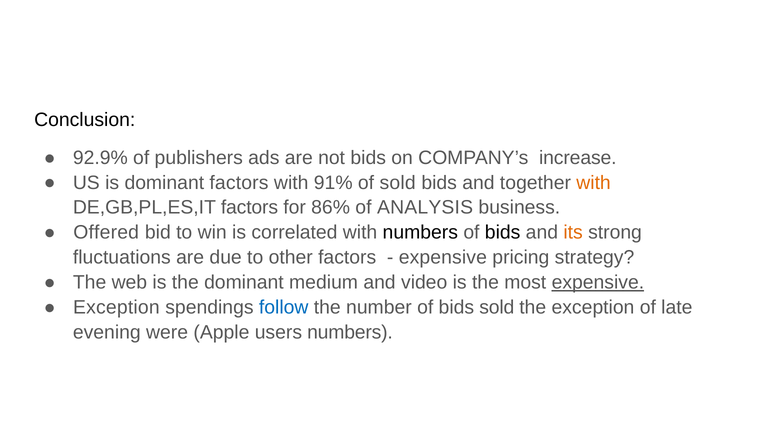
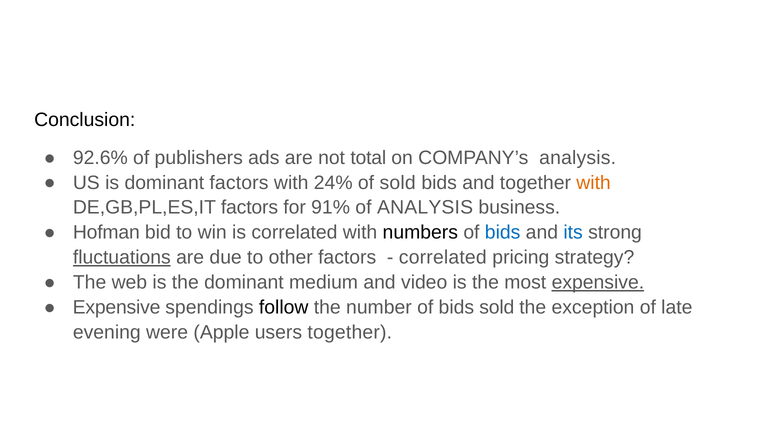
92.9%: 92.9% -> 92.6% (100, 158)
not bids: bids -> total (368, 158)
COMPANY’s increase: increase -> analysis (578, 158)
91%: 91% -> 24% (333, 183)
86%: 86% -> 91% (331, 208)
Offered: Offered -> Hofman (106, 232)
bids colour: black -> blue (503, 232)
its colour: orange -> blue (573, 232)
fluctuations underline: none -> present (122, 257)
expensive: expensive -> correlated (443, 257)
Exception: Exception -> Expensive (117, 307)
follow colour: blue -> black (284, 307)
users numbers: numbers -> together (350, 332)
